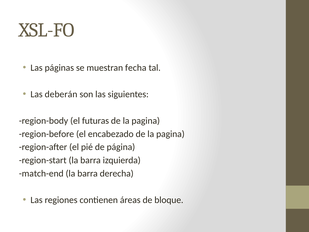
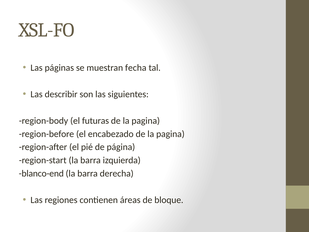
deberán: deberán -> describir (61, 94)
match-end: match-end -> blanco-end (41, 173)
